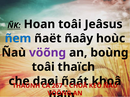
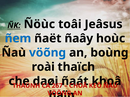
Hoan: Hoan -> Ñöùc (39, 24)
vöõng colour: purple -> blue (48, 53)
toâi: toâi -> roài (43, 67)
